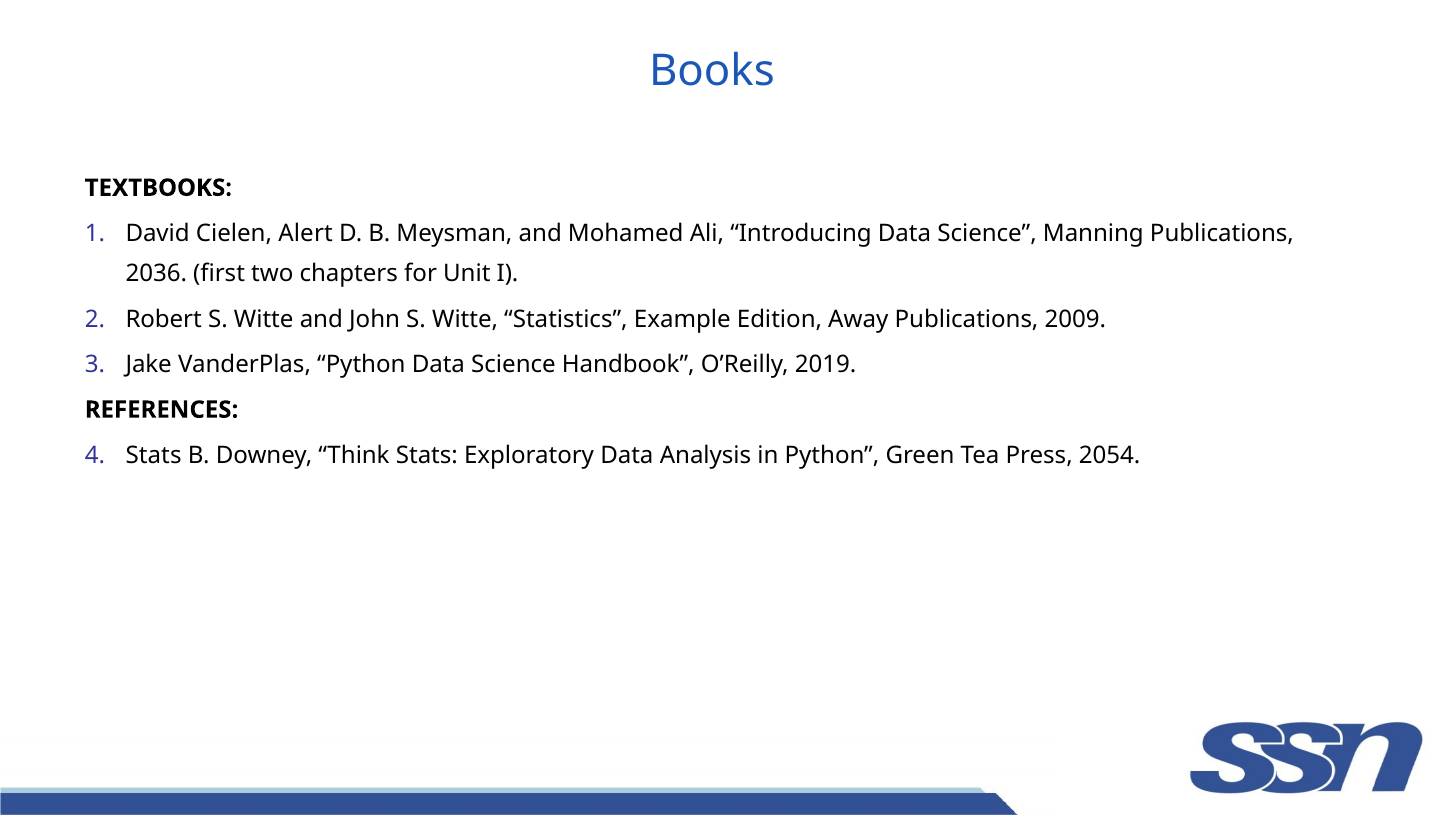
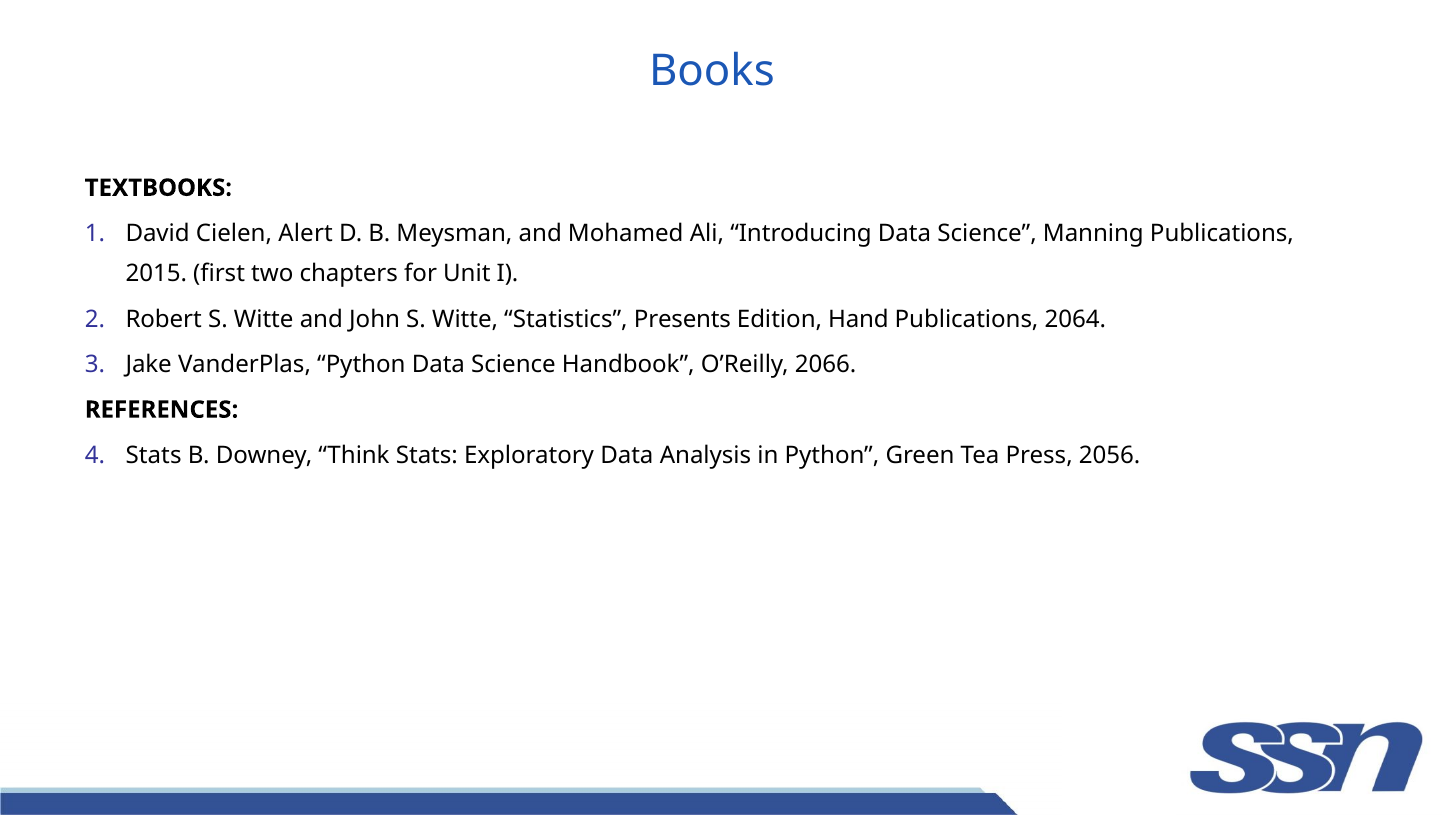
2036: 2036 -> 2015 (156, 274)
Example: Example -> Presents (682, 319)
Away: Away -> Hand (858, 319)
2009: 2009 -> 2064 (1075, 319)
2019: 2019 -> 2066 (826, 364)
2054: 2054 -> 2056 (1110, 455)
